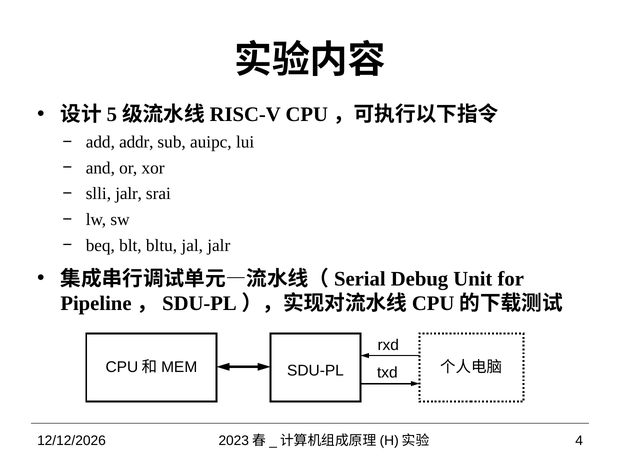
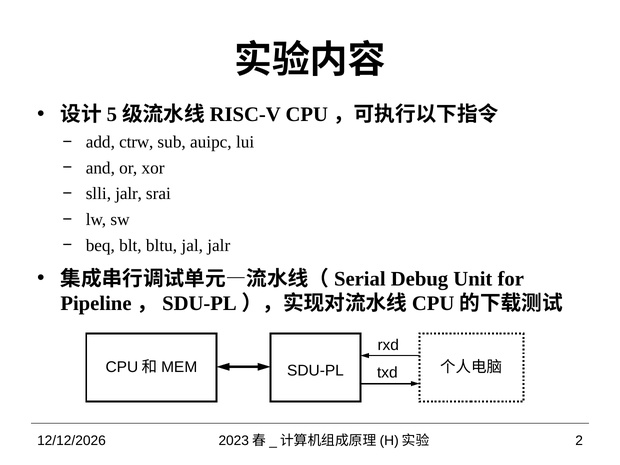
addr: addr -> ctrw (136, 142)
4: 4 -> 2 (579, 441)
